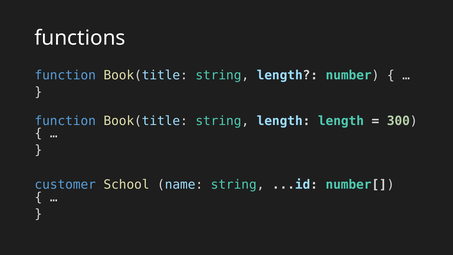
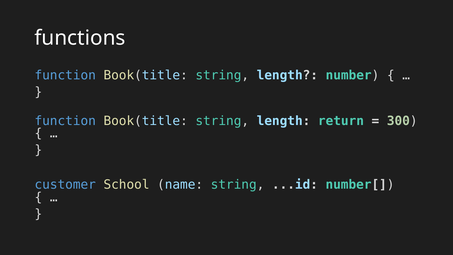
length length: length -> return (341, 121)
